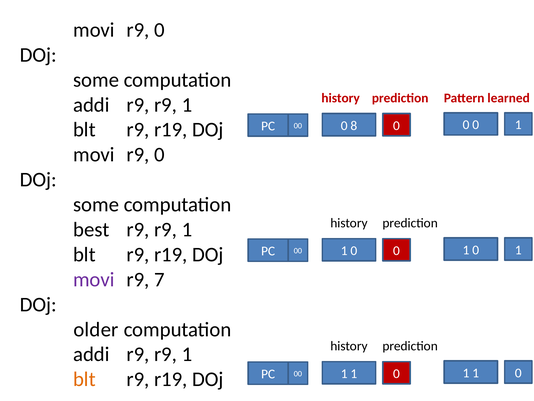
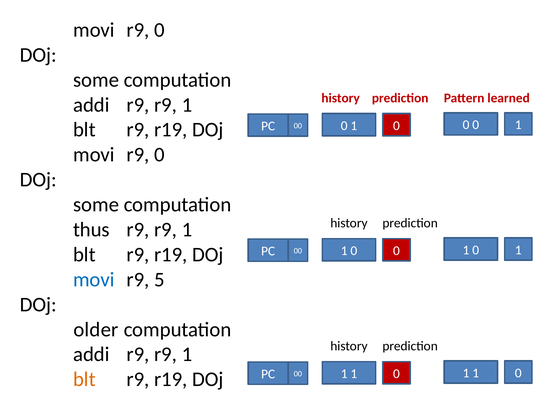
00 0 8: 8 -> 1 (354, 125)
best: best -> thus (91, 229)
movi colour: purple -> blue (94, 279)
7: 7 -> 5 (159, 279)
